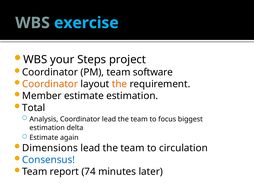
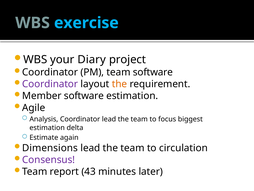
Steps: Steps -> Diary (92, 59)
Coordinator colour: orange -> purple (50, 84)
Member estimate: estimate -> software (84, 96)
Total: Total -> Agile (34, 107)
Consensus colour: blue -> purple (49, 159)
74: 74 -> 43 (89, 171)
